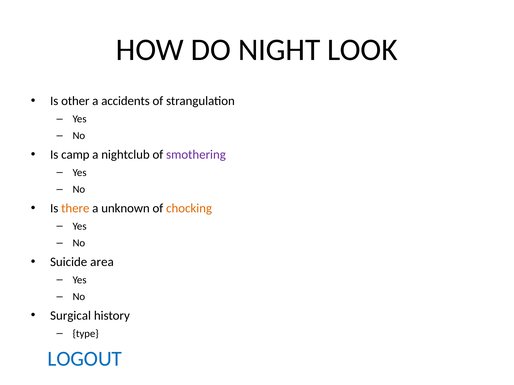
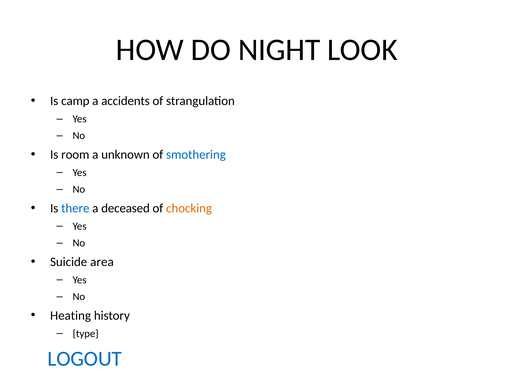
other: other -> camp (75, 101)
camp: camp -> room (75, 155)
nightclub: nightclub -> unknown (125, 155)
smothering colour: purple -> blue (196, 155)
there colour: orange -> blue (75, 209)
unknown: unknown -> deceased (126, 209)
Surgical: Surgical -> Heating (71, 316)
